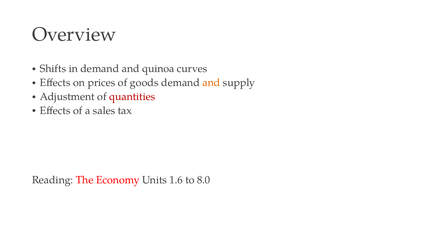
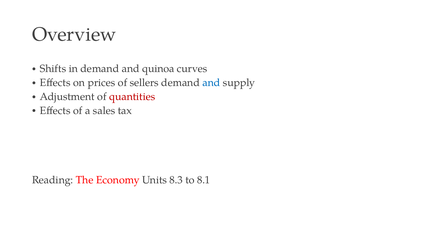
goods: goods -> sellers (144, 83)
and colour: orange -> blue (211, 83)
1.6: 1.6 -> 8.3 (176, 180)
8.0: 8.0 -> 8.1 (204, 180)
